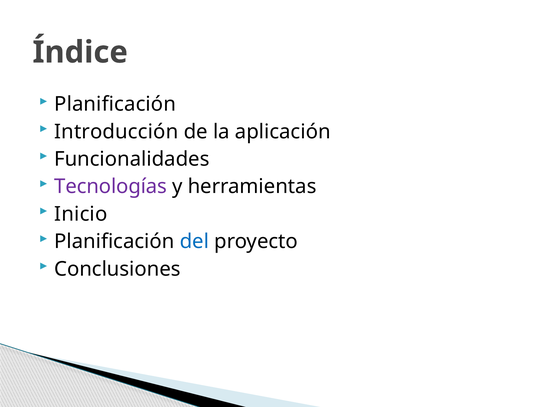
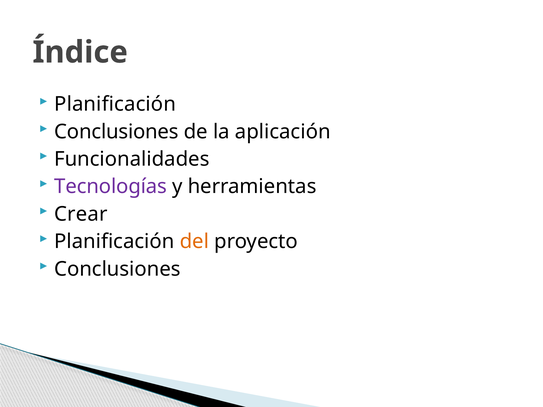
Introducción: Introducción -> Conclusiones (116, 132)
Inicio: Inicio -> Crear (81, 214)
del colour: blue -> orange (194, 242)
